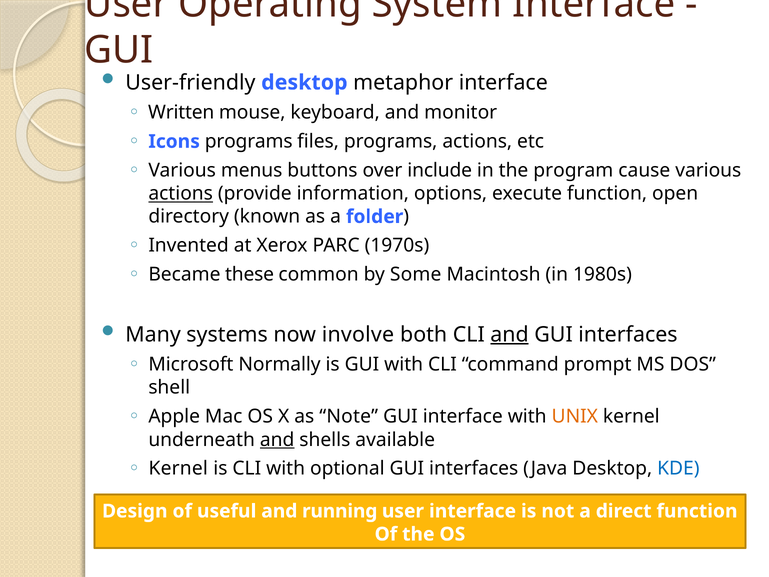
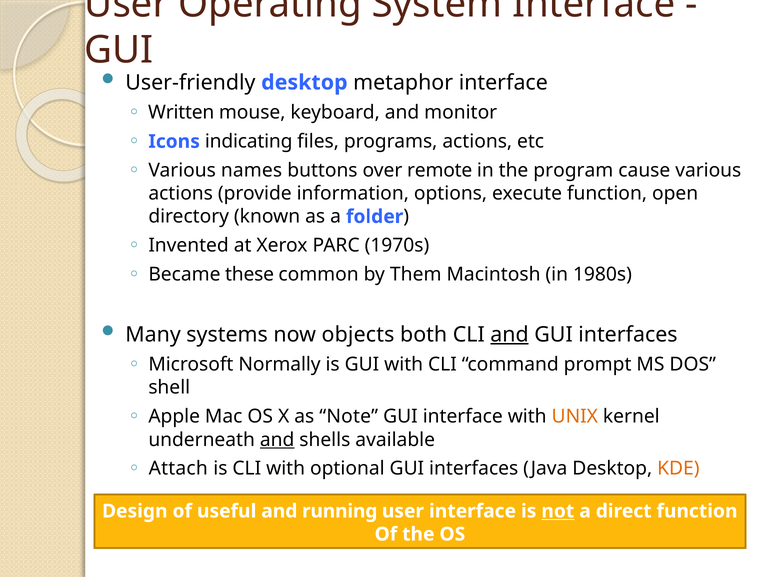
Icons programs: programs -> indicating (249, 141)
menus: menus -> names (252, 170)
include: include -> remote (440, 170)
actions underline: present -> none (181, 193)
Some: Some -> Them (416, 274)
involve: involve -> objects (358, 334)
Kernel: Kernel -> Attach (178, 468)
KDE colour: blue -> orange (678, 468)
not underline: none -> present (558, 511)
